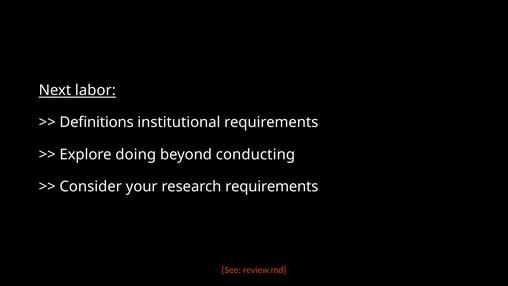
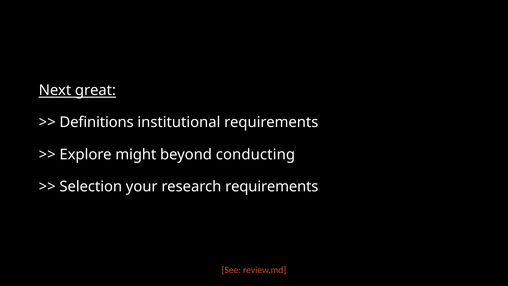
labor: labor -> great (95, 90)
doing: doing -> might (136, 154)
Consider: Consider -> Selection (91, 186)
